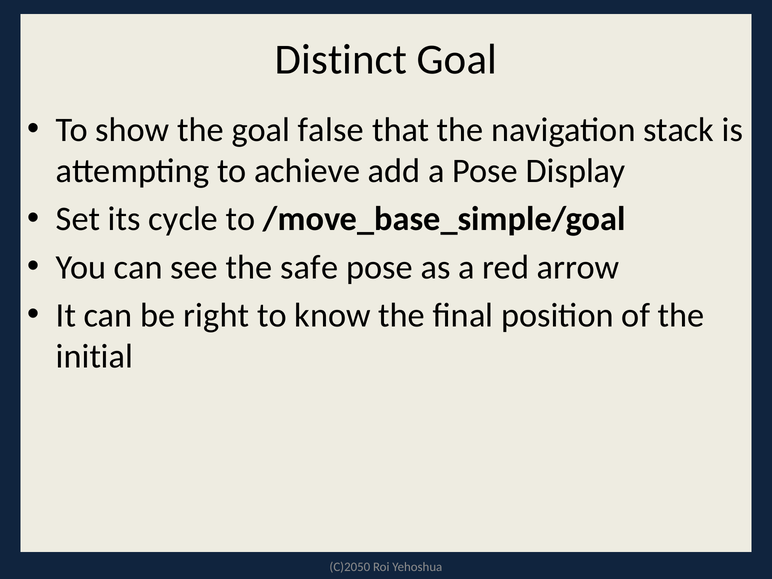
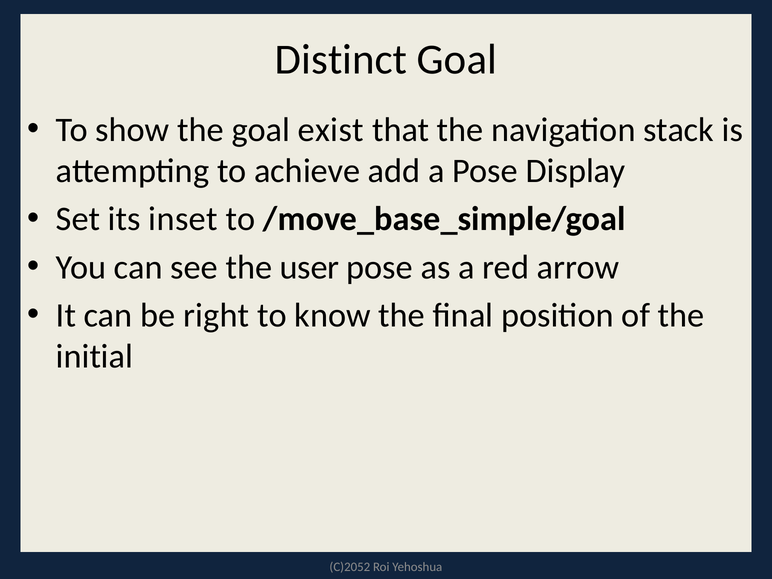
false: false -> exist (331, 130)
cycle: cycle -> inset (183, 219)
safe: safe -> user (309, 267)
C)2050: C)2050 -> C)2052 (350, 567)
